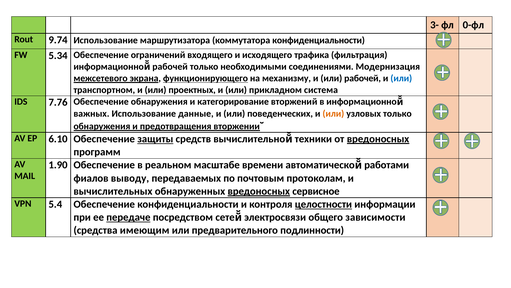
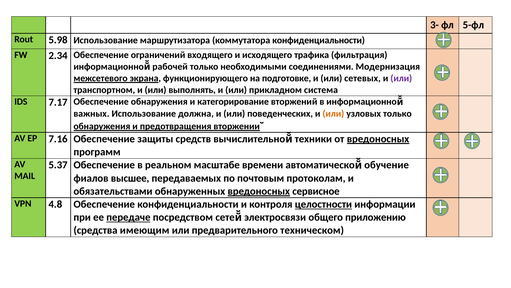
0-фл: 0-фл -> 5-фл (473, 25)
9.74: 9.74 -> 5.98 (58, 40)
5.34: 5.34 -> 2.34 (58, 55)
функционирующего underline: present -> none (205, 78)
механизму: механизму -> подготовке (287, 78)
или рабочей: рабочей -> сетевых (362, 78)
или colour: blue -> purple (401, 78)
проектных: проектных -> выполнять (192, 90)
7.76: 7.76 -> 7.17 (58, 102)
данные: данные -> должна (196, 113)
6.10: 6.10 -> 7.16 (58, 139)
защиты underline: present -> none (155, 139)
1.90: 1.90 -> 5.37 (58, 165)
работами: работами -> обучение (387, 165)
выводу: выводу -> высшее (130, 178)
вычислительных: вычислительных -> обязательствами (113, 191)
5.4: 5.4 -> 4.8 (55, 204)
зависимости: зависимости -> приложению (376, 217)
подлинности: подлинности -> техническом (312, 230)
